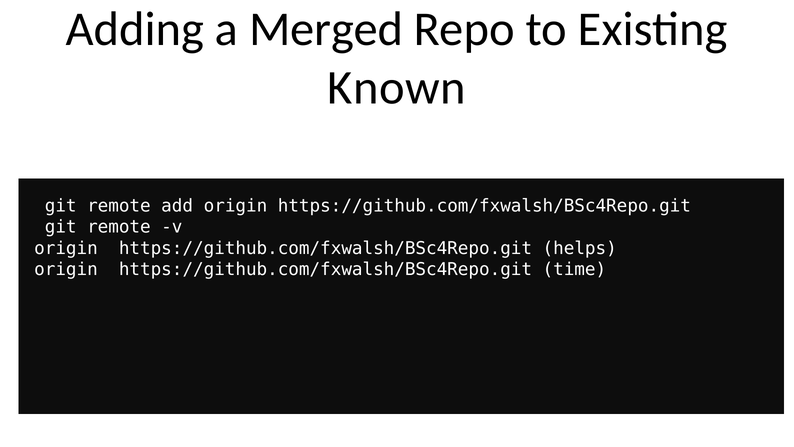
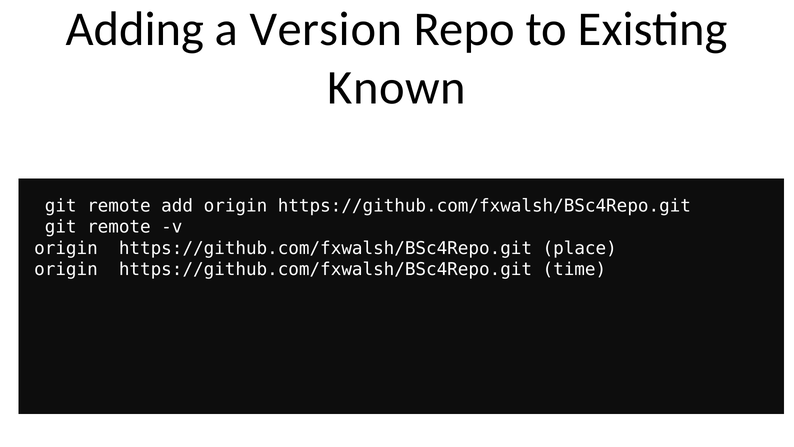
Merged: Merged -> Version (326, 29)
helps: helps -> place (580, 248)
